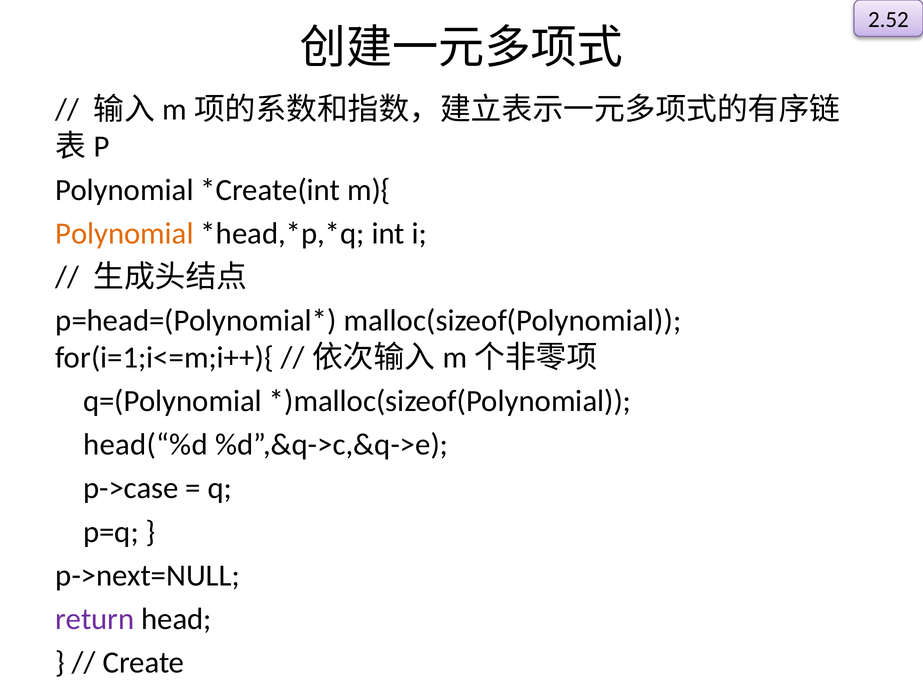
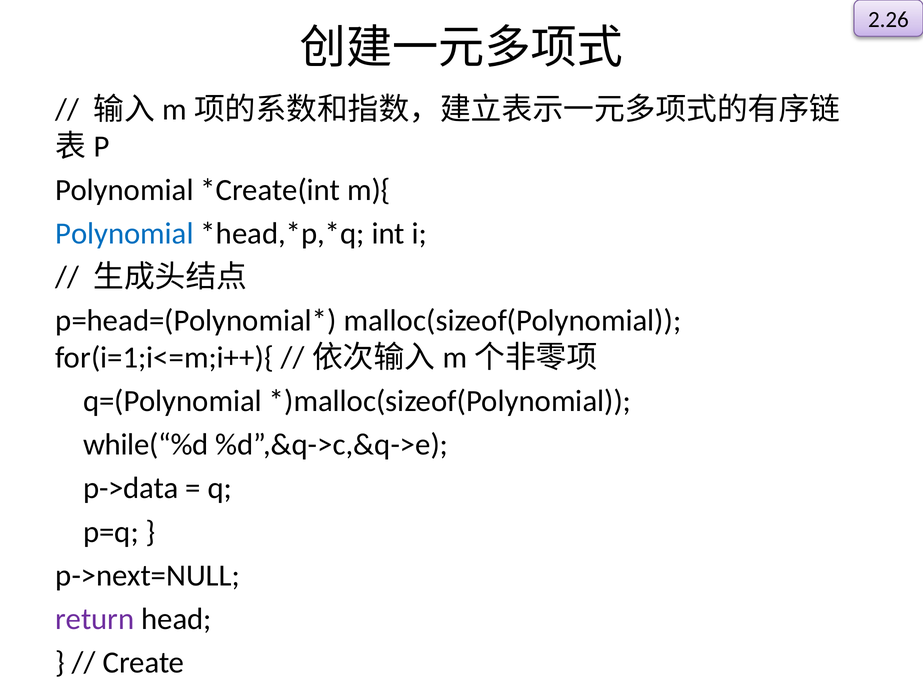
2.52: 2.52 -> 2.26 (888, 20)
Polynomial colour: orange -> blue (125, 234)
head(“%d: head(“%d -> while(“%d (146, 445)
p->case: p->case -> p->data (131, 489)
